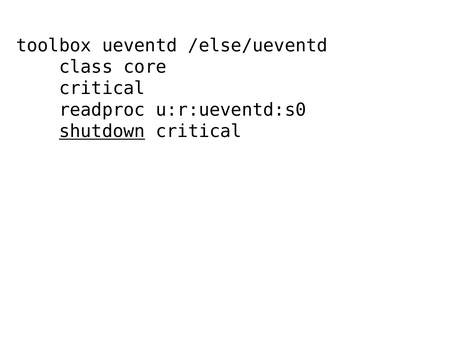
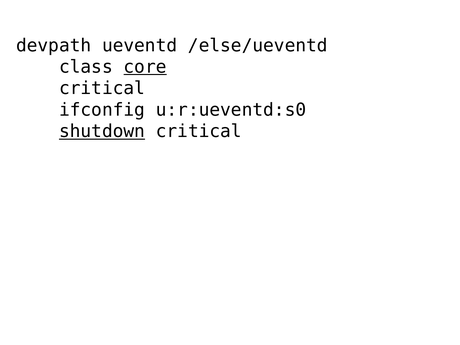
toolbox: toolbox -> devpath (54, 45)
core underline: none -> present (145, 67)
readproc: readproc -> ifconfig (102, 110)
